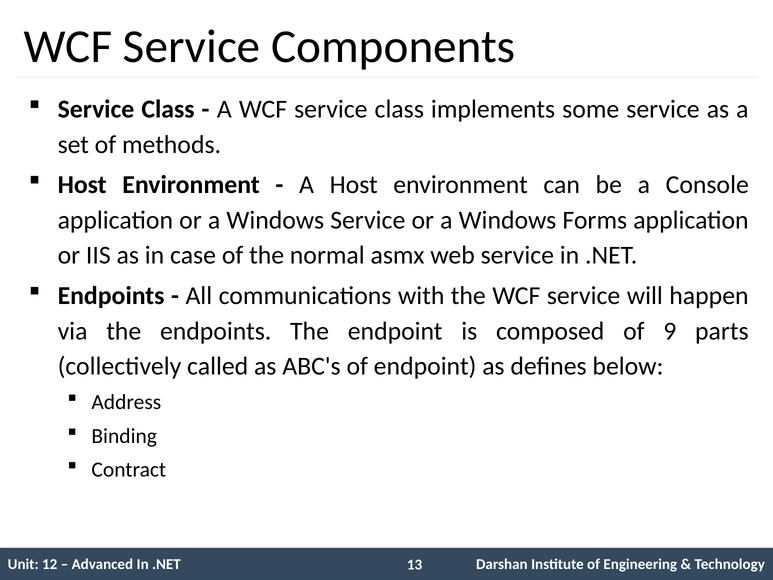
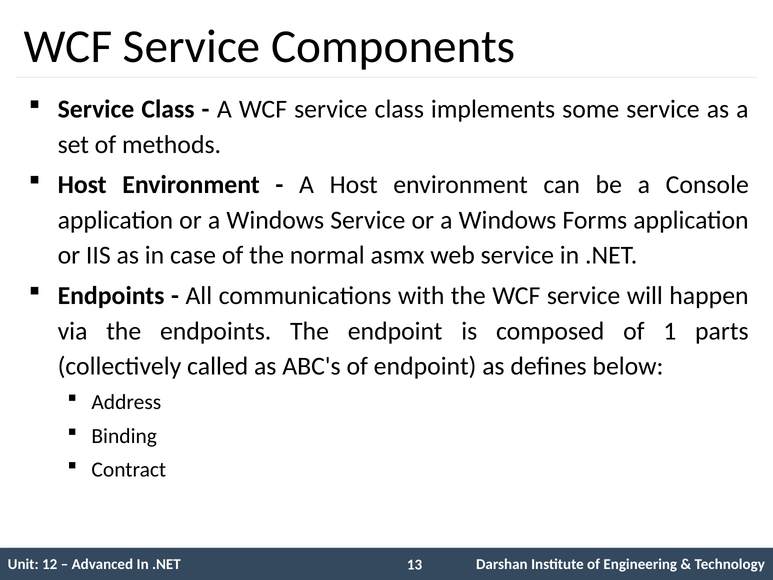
9: 9 -> 1 (670, 331)
